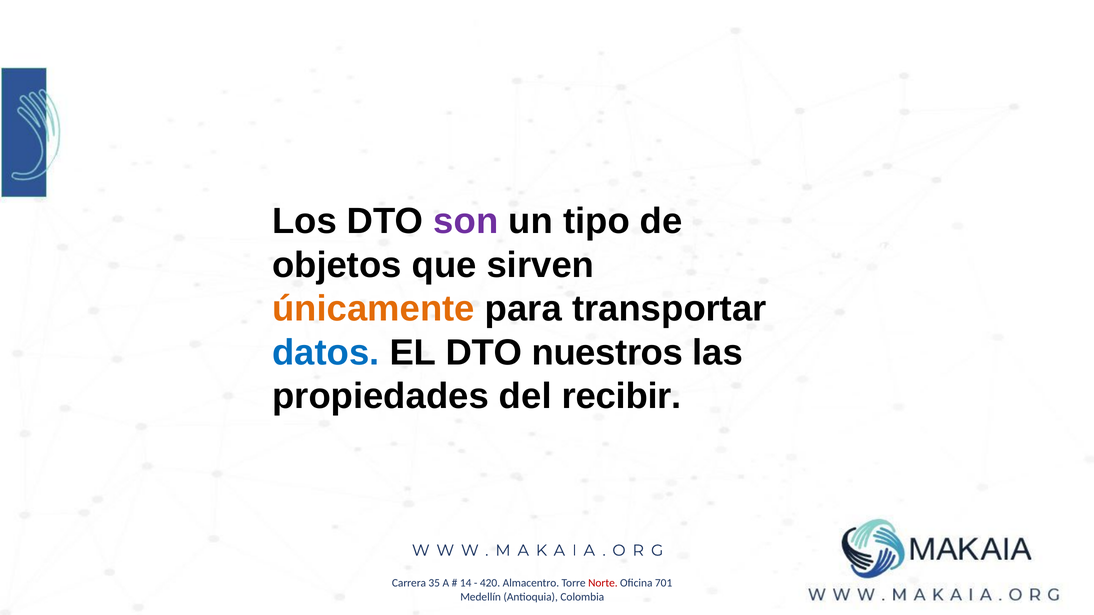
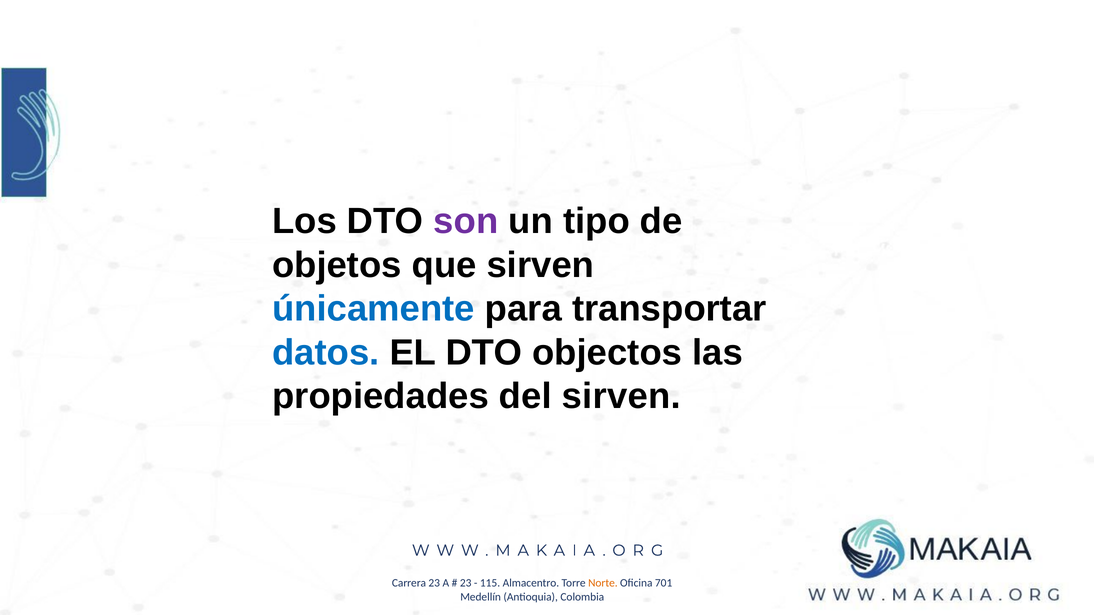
únicamente colour: orange -> blue (373, 309)
nuestros: nuestros -> objectos (607, 353)
del recibir: recibir -> sirven (621, 397)
Carrera 35: 35 -> 23 (434, 583)
14: 14 -> 23 (466, 583)
420: 420 -> 115 (490, 583)
Norte colour: red -> orange (603, 583)
